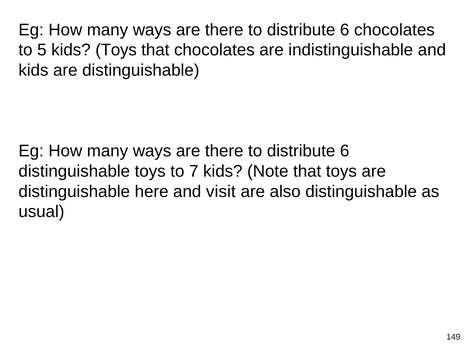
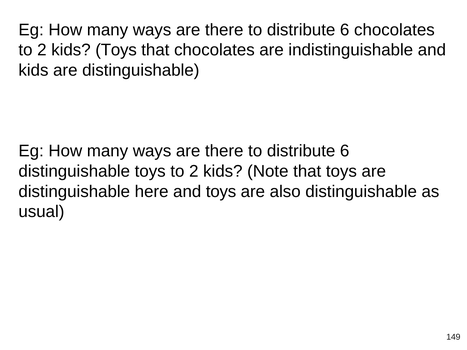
5: 5 -> 2 (42, 50)
toys to 7: 7 -> 2 (194, 171)
and visit: visit -> toys (221, 192)
